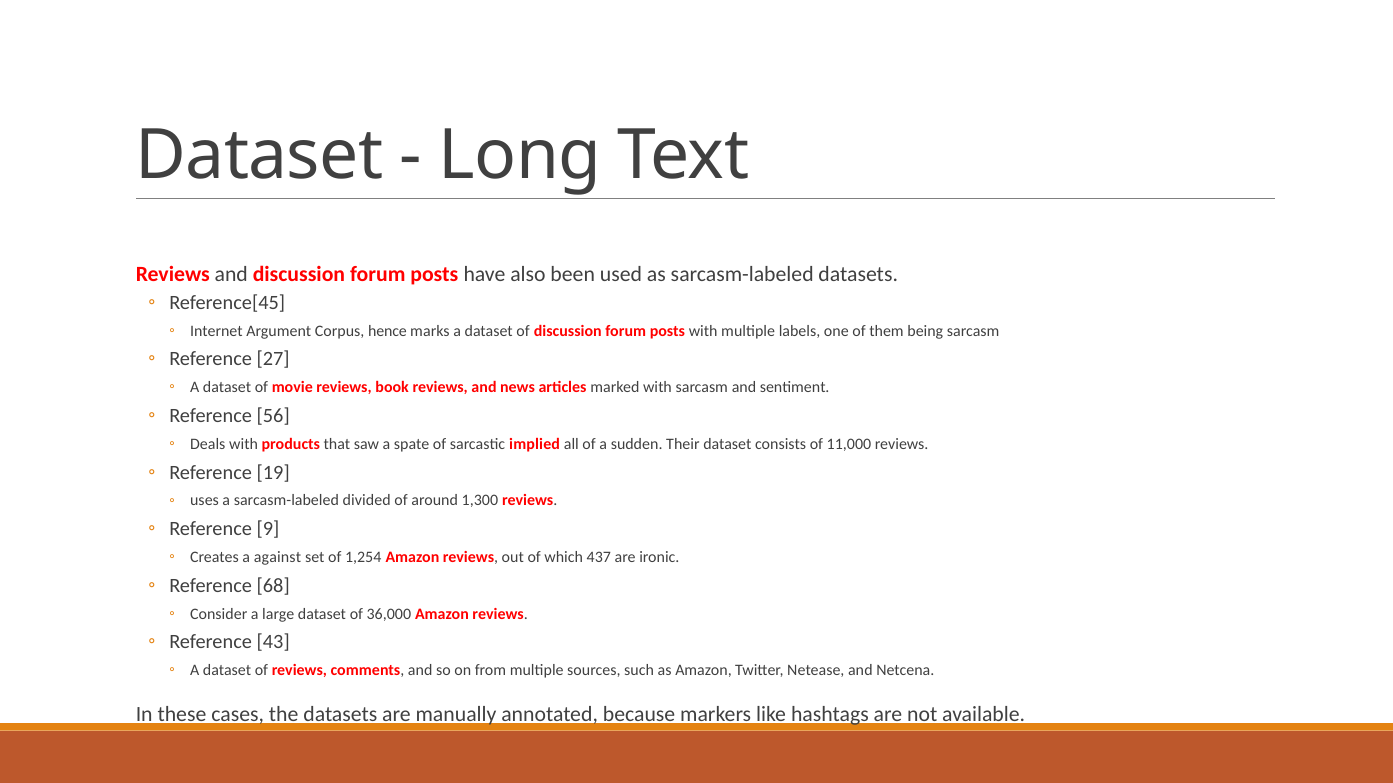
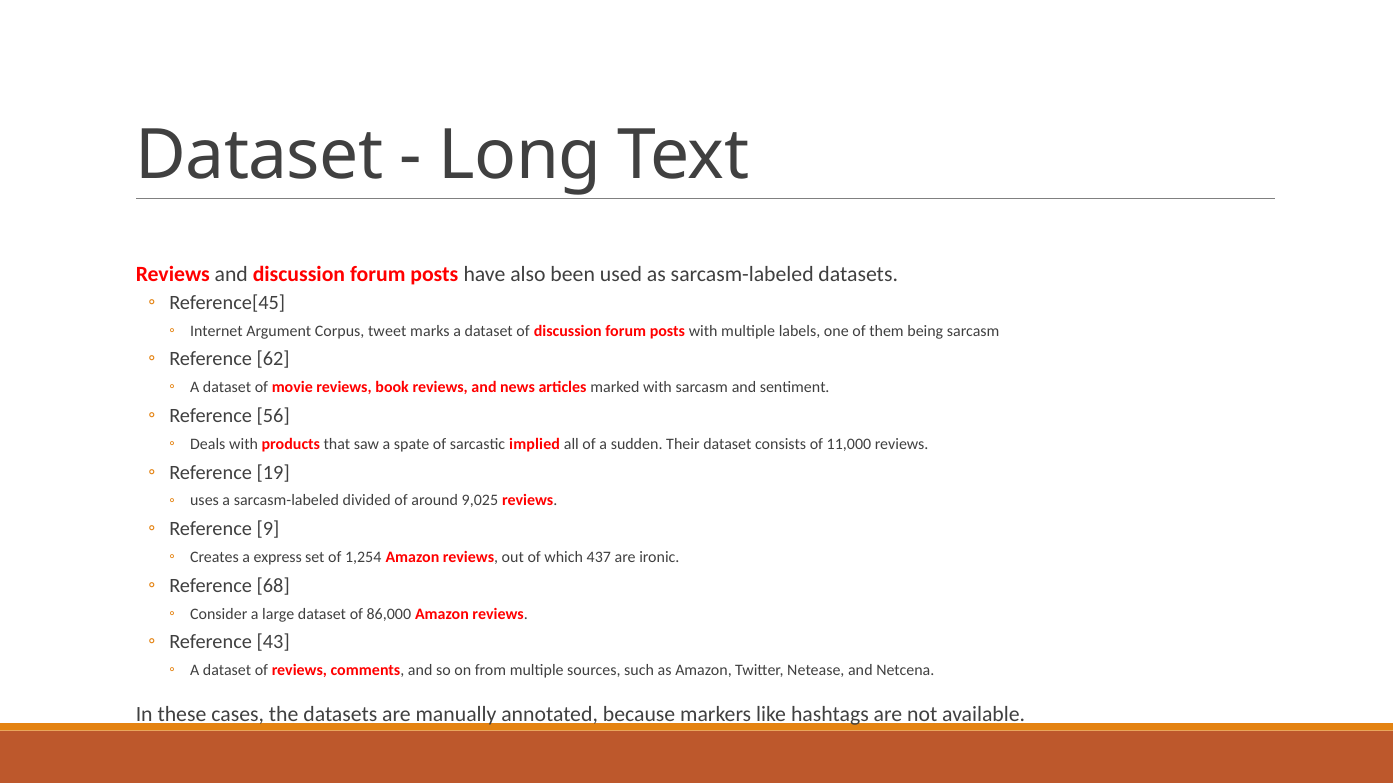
hence: hence -> tweet (387, 331)
27: 27 -> 62 (273, 359)
1,300: 1,300 -> 9,025 (480, 501)
against: against -> express (278, 558)
36,000: 36,000 -> 86,000 (389, 614)
